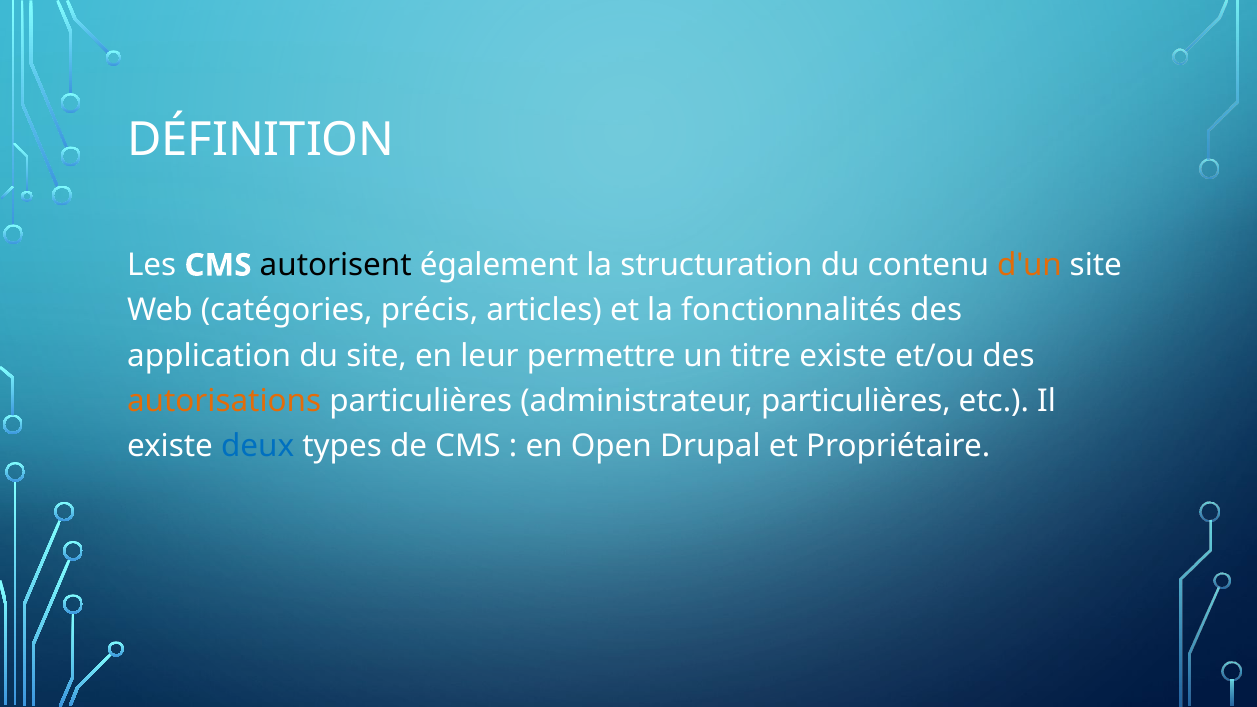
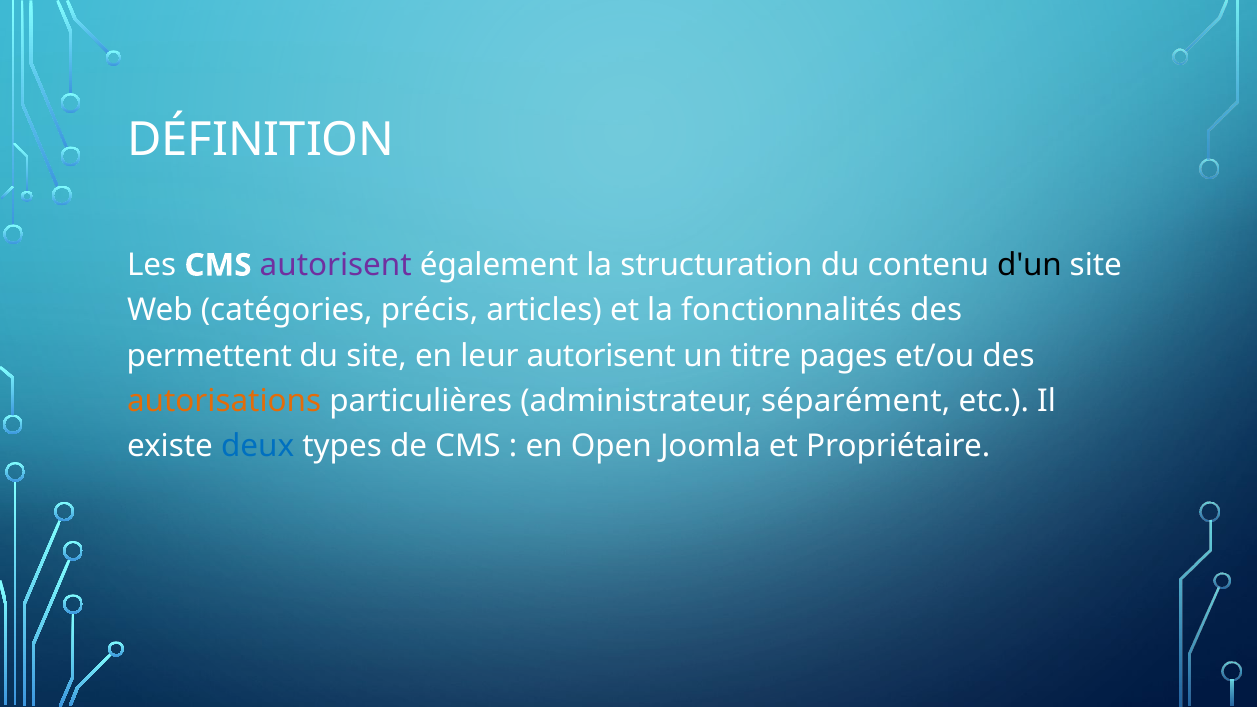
autorisent colour: black -> purple (336, 265)
d'un colour: orange -> black (1029, 265)
application: application -> permettent (209, 356)
leur permettre: permettre -> autorisent (601, 356)
titre existe: existe -> pages (843, 356)
administrateur particulières: particulières -> séparément (856, 401)
Drupal: Drupal -> Joomla (711, 446)
